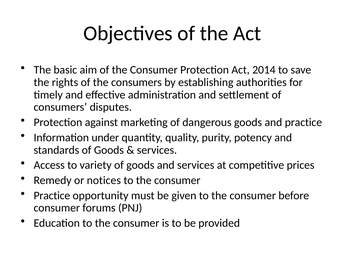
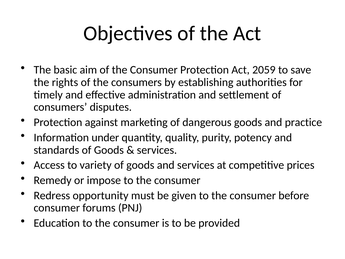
2014: 2014 -> 2059 (264, 70)
notices: notices -> impose (104, 180)
Practice: Practice -> Redress (52, 195)
